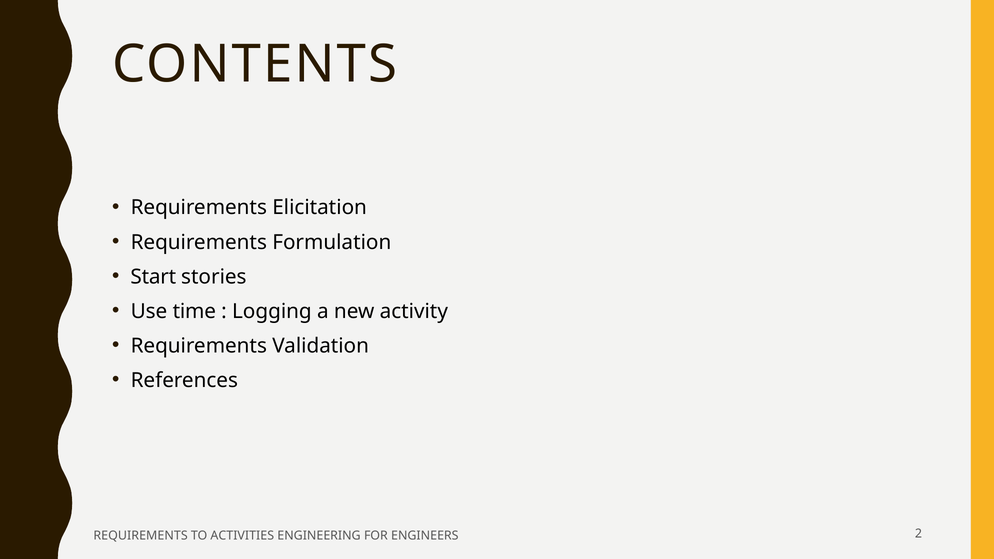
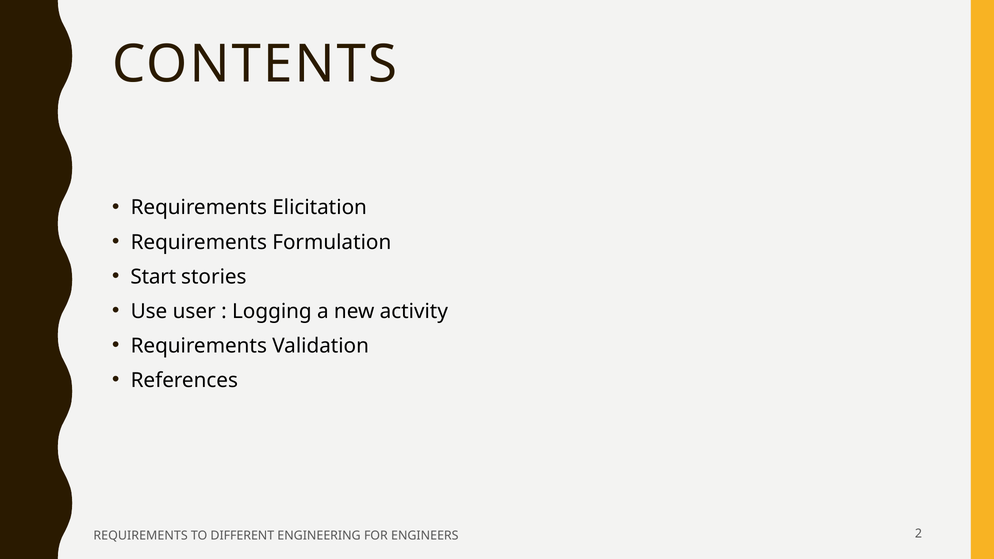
time: time -> user (194, 311)
ACTIVITIES: ACTIVITIES -> DIFFERENT (242, 536)
